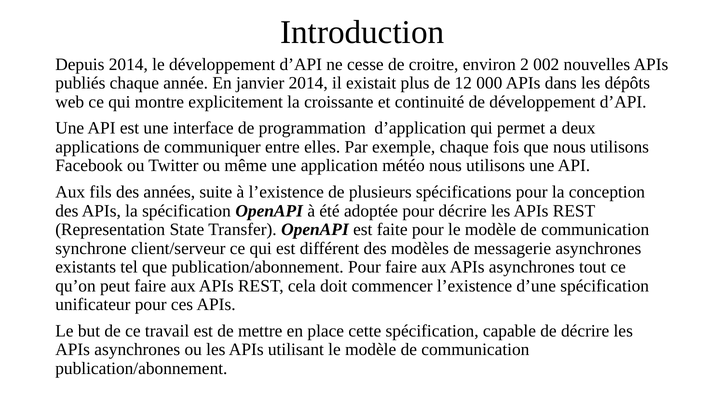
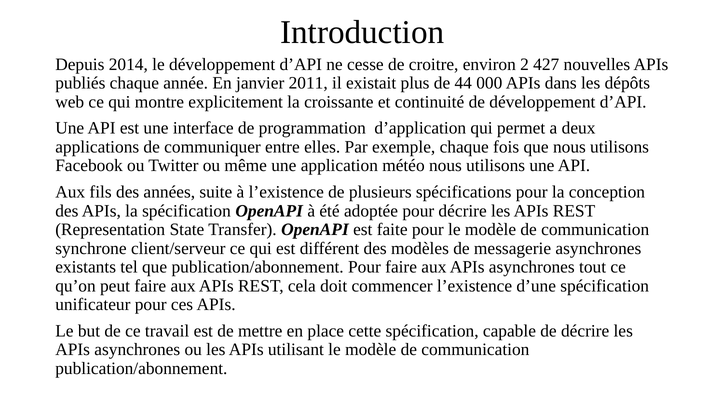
002: 002 -> 427 (546, 64)
janvier 2014: 2014 -> 2011 (308, 83)
12: 12 -> 44 (463, 83)
